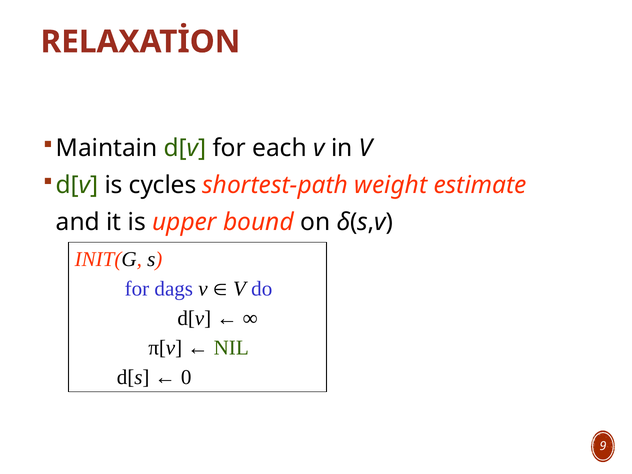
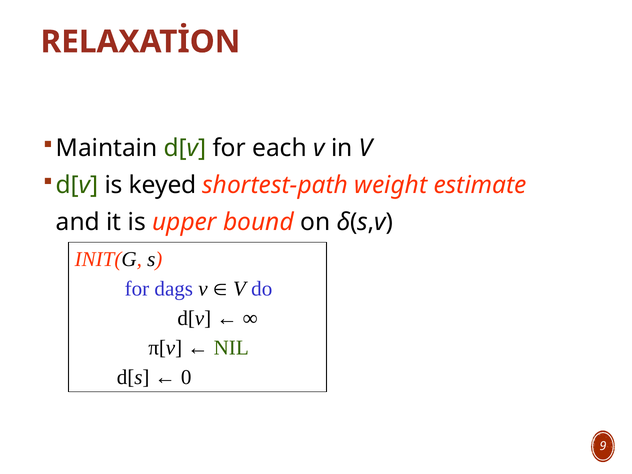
cycles: cycles -> keyed (163, 185)
